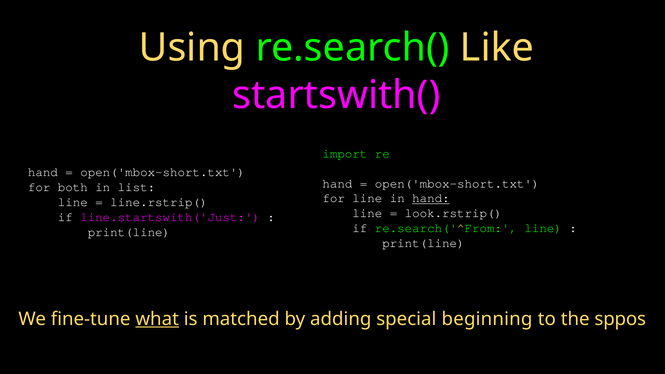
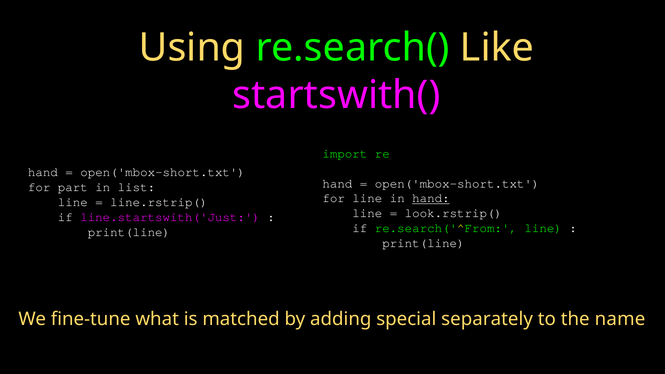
both: both -> part (73, 187)
what underline: present -> none (157, 319)
beginning: beginning -> separately (487, 319)
sppos: sppos -> name (620, 319)
